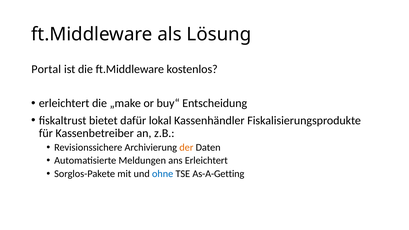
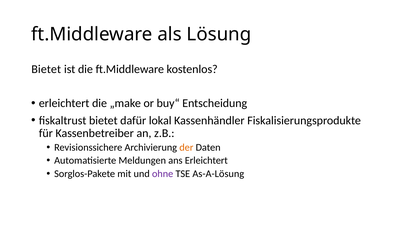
Portal: Portal -> Bietet (46, 69)
ohne colour: blue -> purple (163, 174)
As-A-Getting: As-A-Getting -> As-A-Lösung (218, 174)
